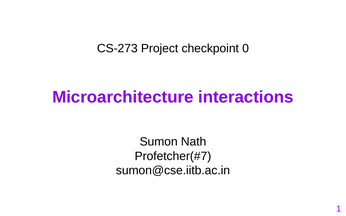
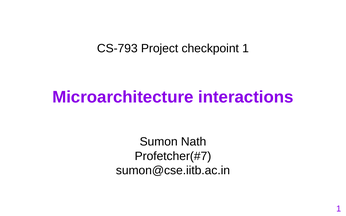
CS-273: CS-273 -> CS-793 (117, 48)
checkpoint 0: 0 -> 1 (246, 48)
